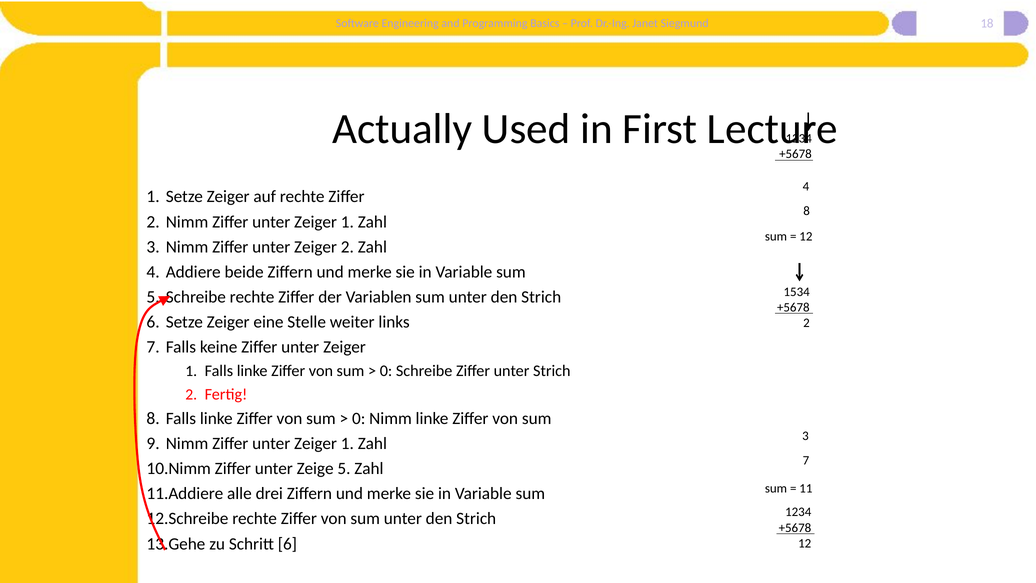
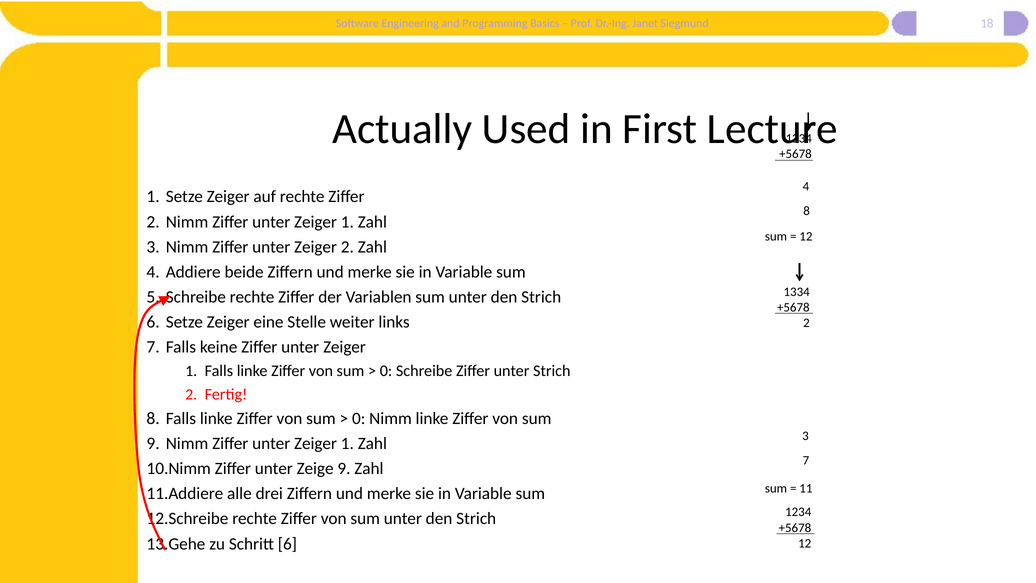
1534: 1534 -> 1334 (797, 292)
Zeige 5: 5 -> 9 (344, 469)
